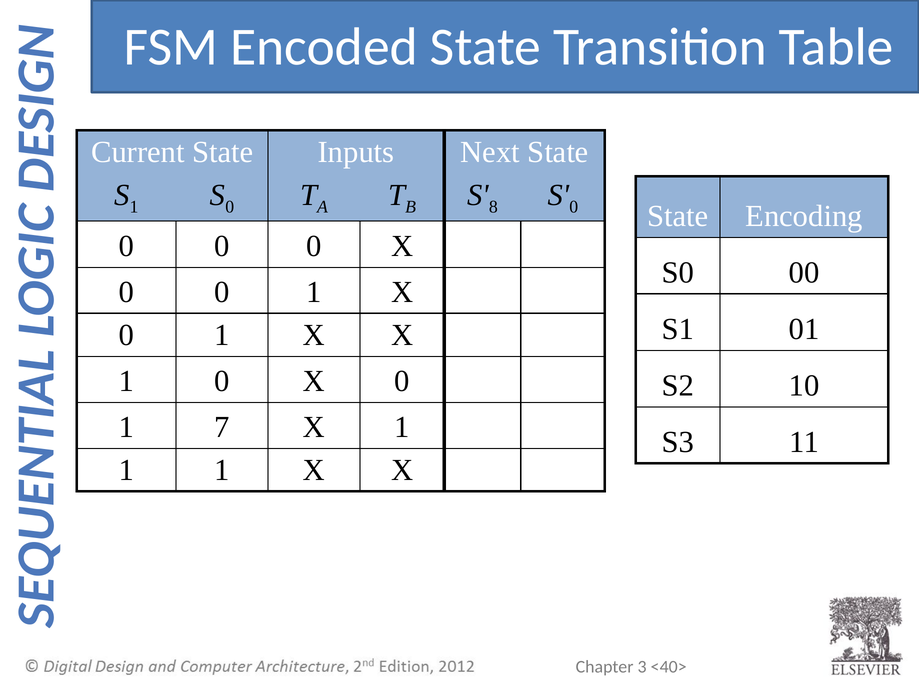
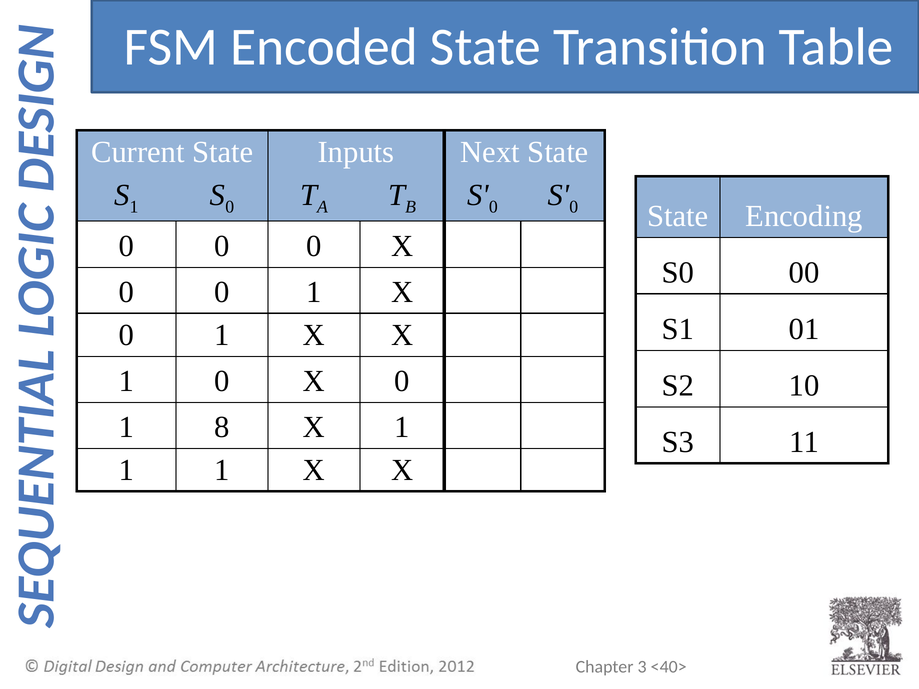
8: 8 -> 0 (493, 207)
7: 7 -> 8 (222, 427)
